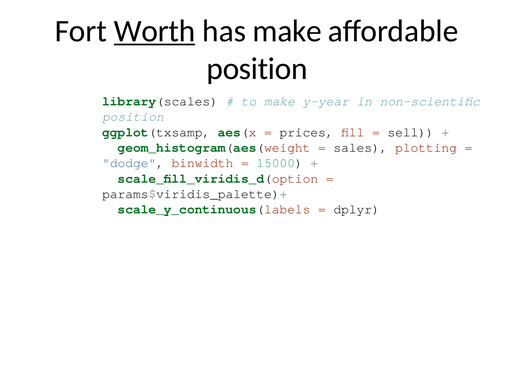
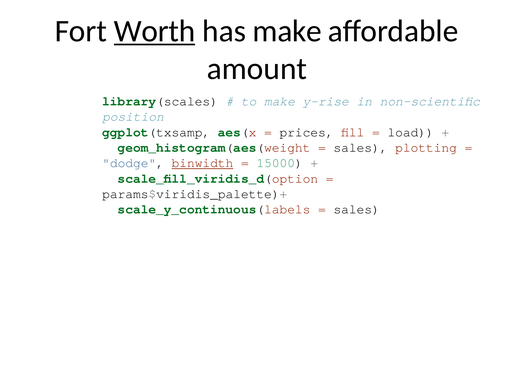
position: position -> amount (257, 69)
y-year: y-year -> y-rise (326, 101)
sell: sell -> load (411, 132)
binwidth underline: none -> present (202, 163)
dplyr: dplyr -> sales (357, 209)
